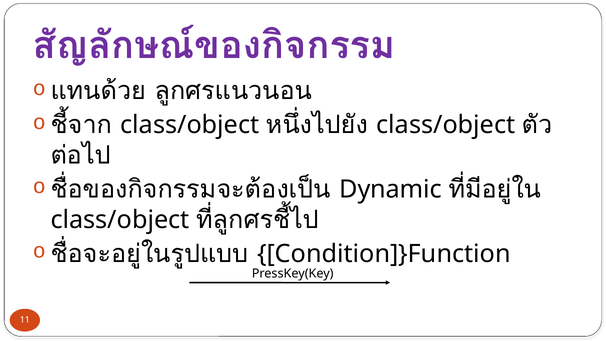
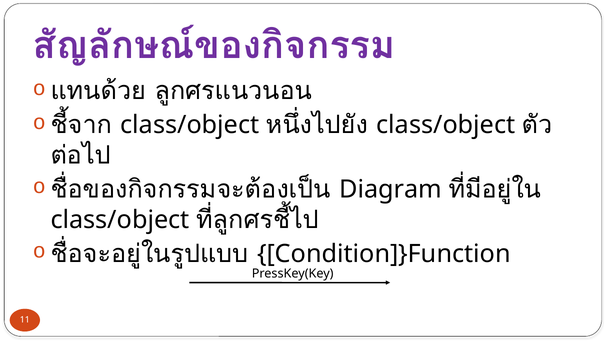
Dynamic: Dynamic -> Diagram (391, 189)
